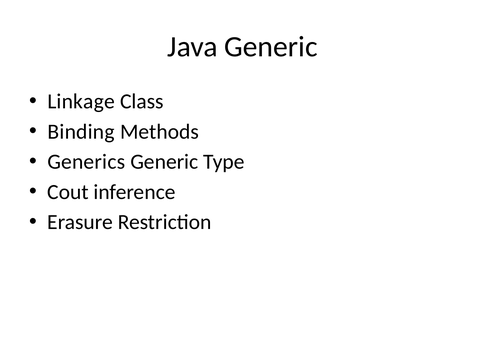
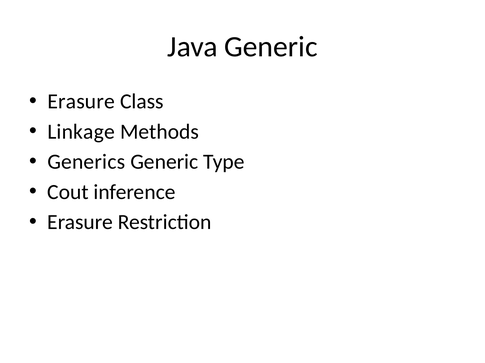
Linkage: Linkage -> Erasure (81, 102)
Binding: Binding -> Linkage (81, 132)
